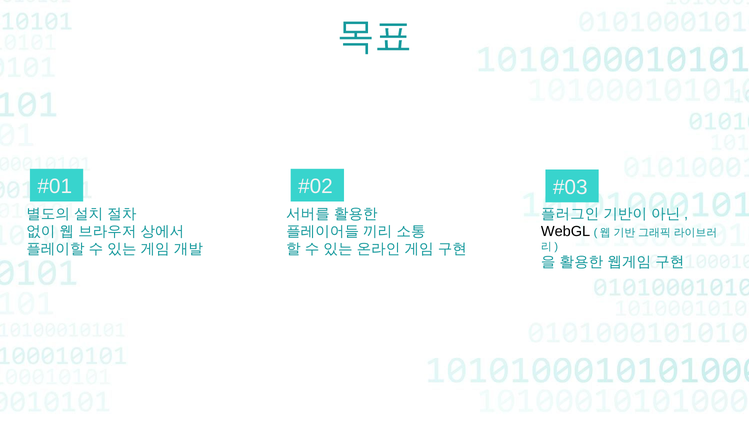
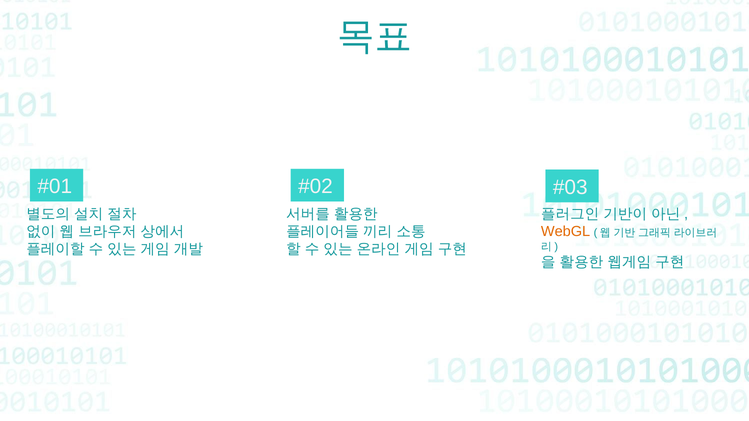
WebGL colour: black -> orange (566, 232)
